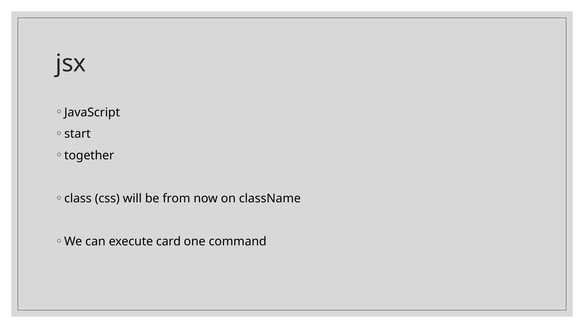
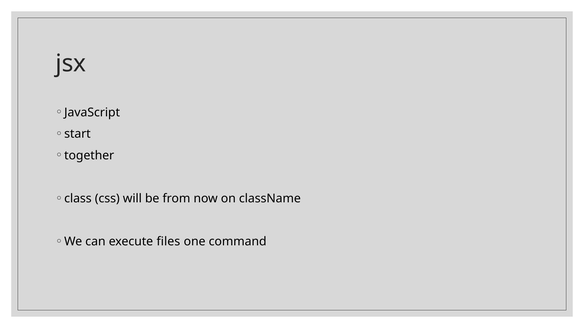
card: card -> files (168, 242)
